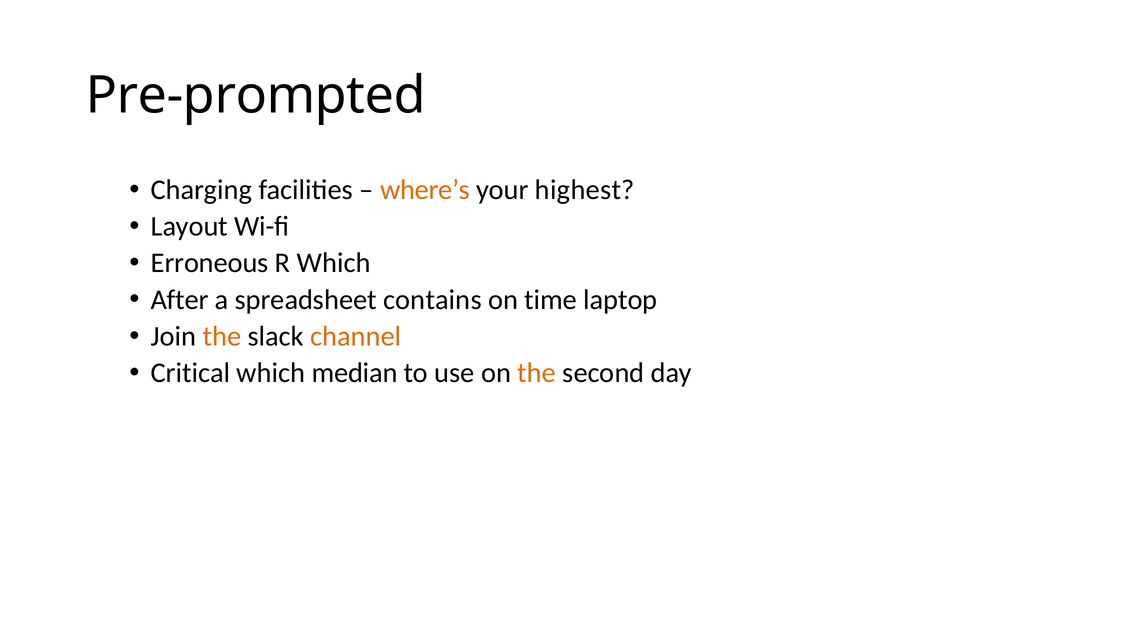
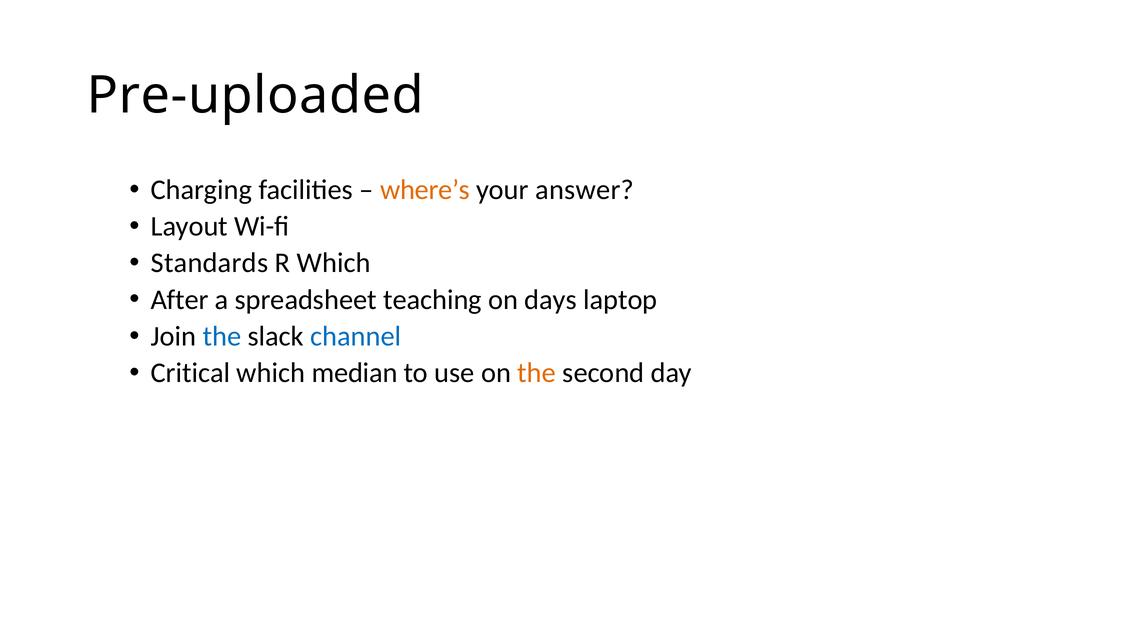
Pre-prompted: Pre-prompted -> Pre-uploaded (255, 96)
highest: highest -> answer (585, 190)
Erroneous: Erroneous -> Standards (209, 263)
contains: contains -> teaching (433, 300)
time: time -> days (551, 300)
the colour: orange -> blue (222, 336)
channel colour: orange -> blue (356, 336)
